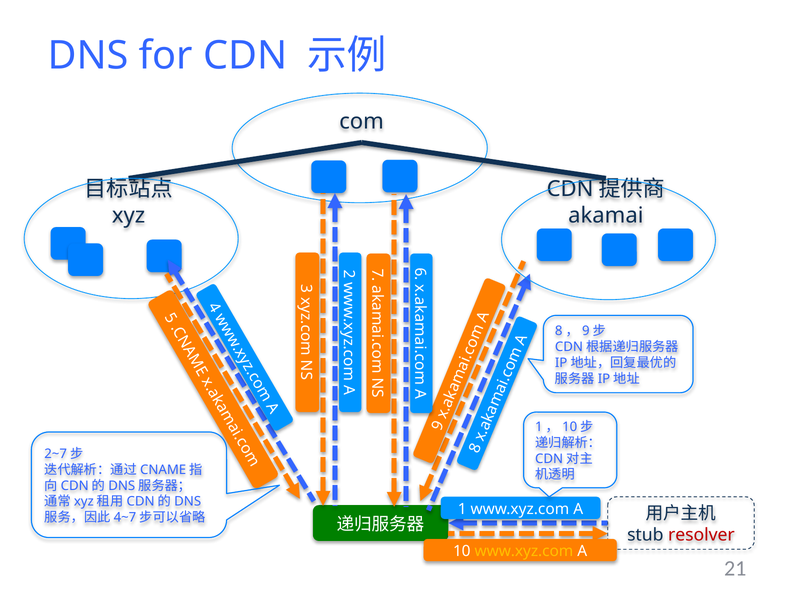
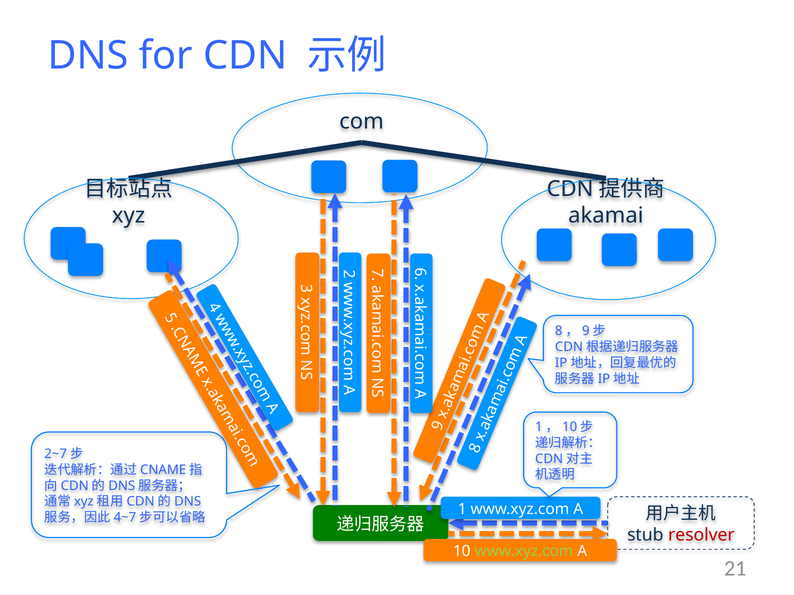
www.xyz.com colour: yellow -> light green (524, 552)
